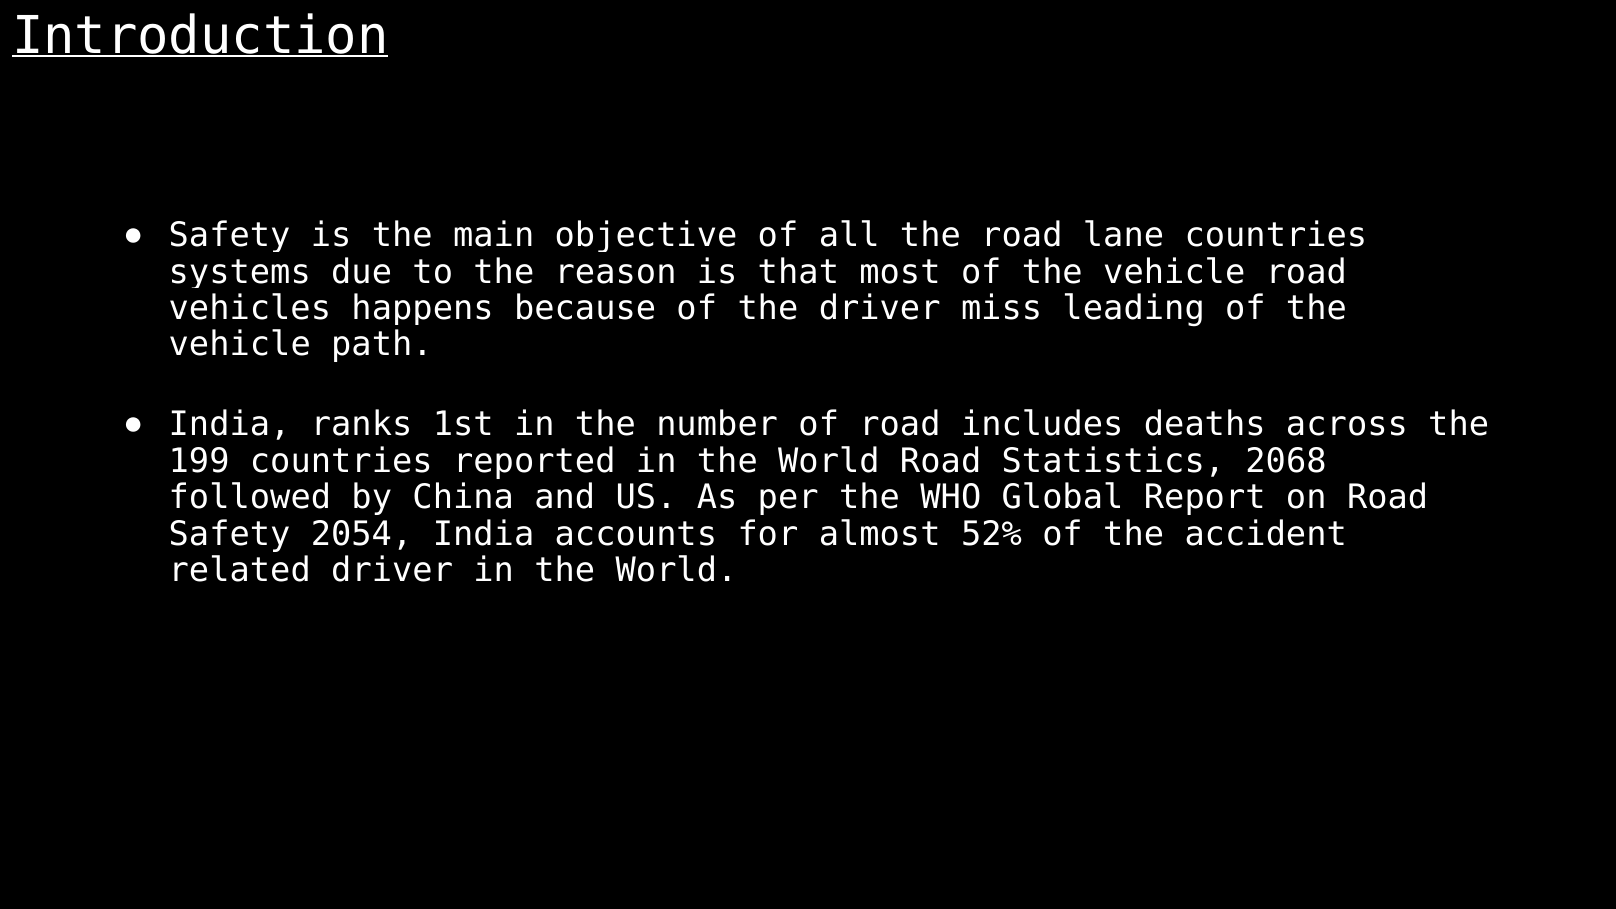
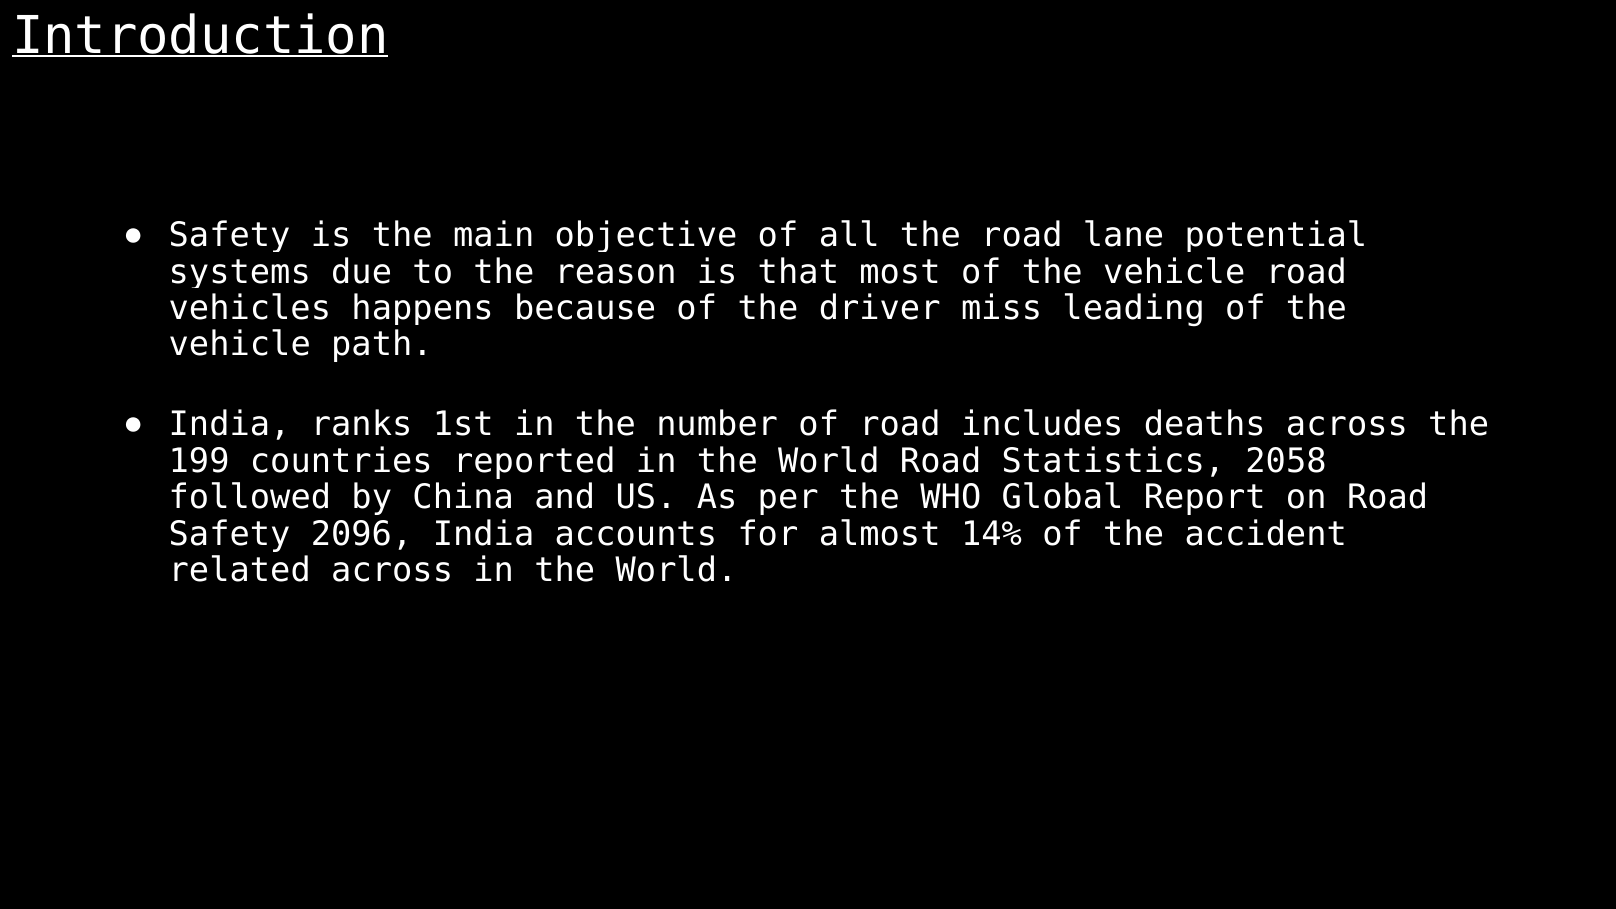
lane countries: countries -> potential (1276, 235)
2068: 2068 -> 2058 (1286, 461)
2054: 2054 -> 2096 (362, 534)
52%: 52% -> 14% (991, 534)
related driver: driver -> across (392, 570)
